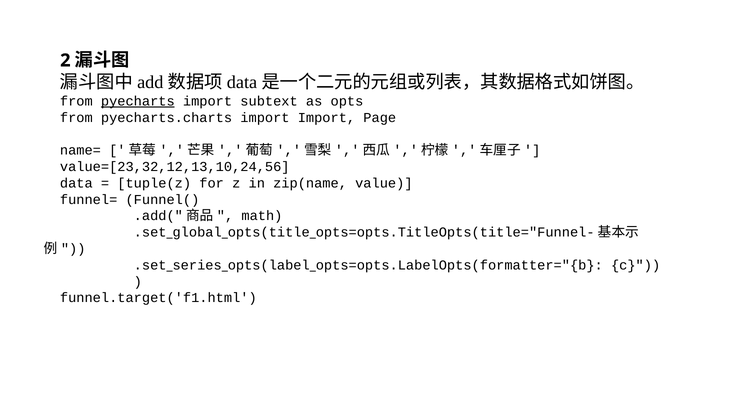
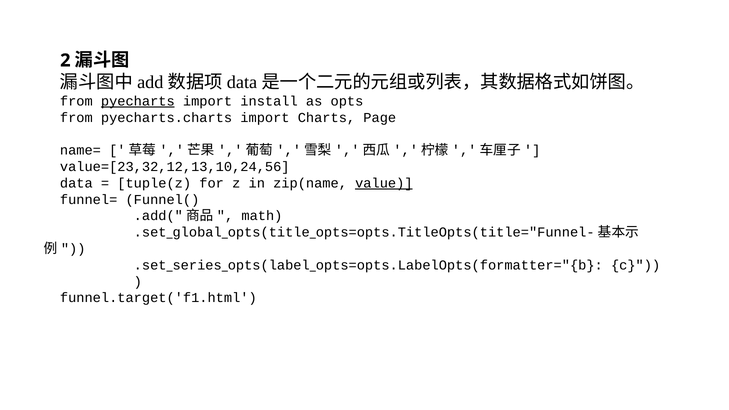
subtext: subtext -> install (269, 101)
import Import: Import -> Charts (326, 118)
value underline: none -> present (384, 183)
